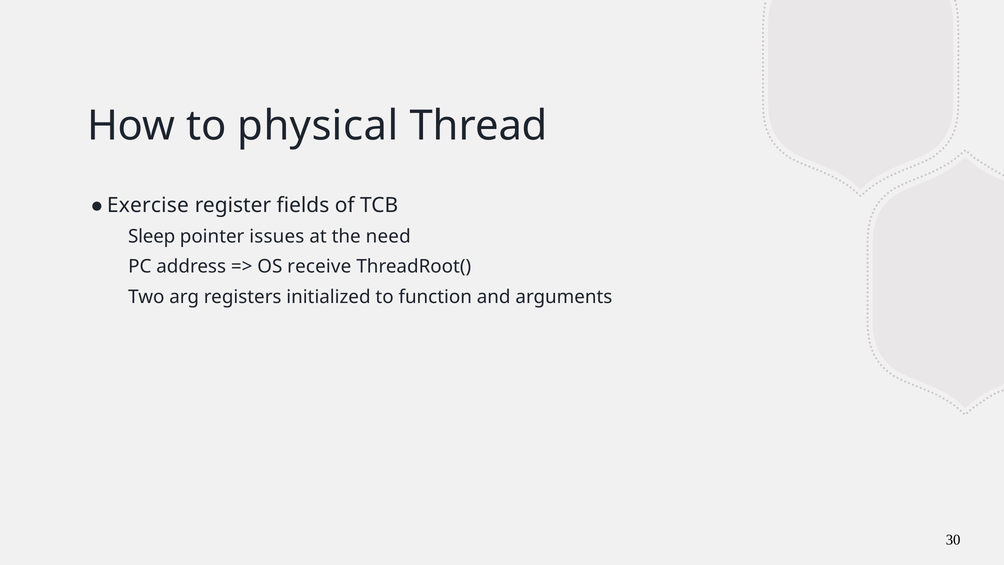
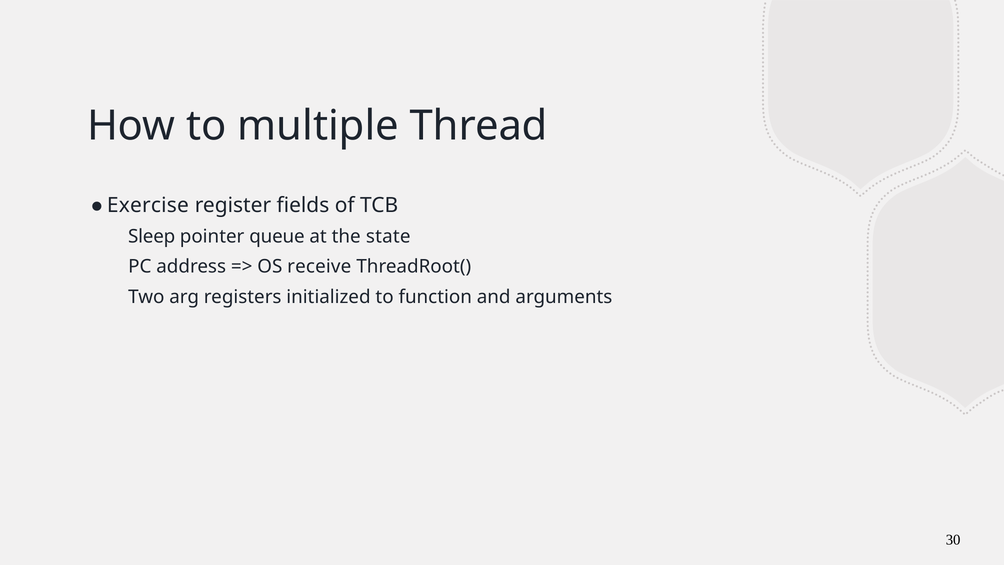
physical: physical -> multiple (318, 126)
issues: issues -> queue (277, 237)
need: need -> state (388, 237)
